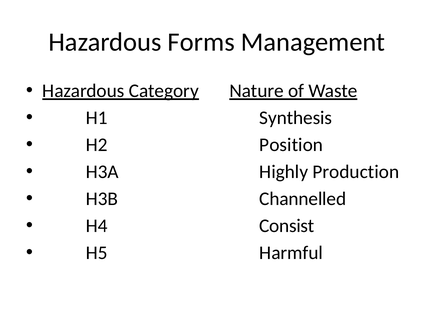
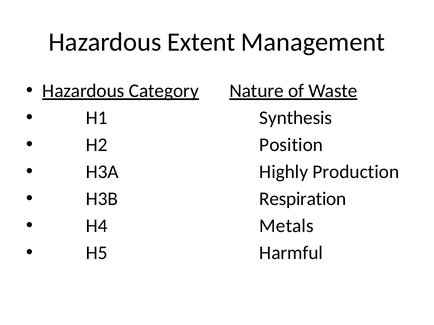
Forms: Forms -> Extent (201, 42)
Channelled: Channelled -> Respiration (303, 199)
Consist: Consist -> Metals (287, 226)
